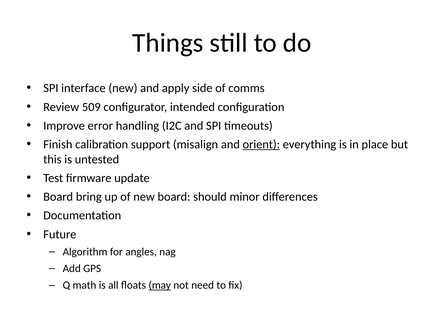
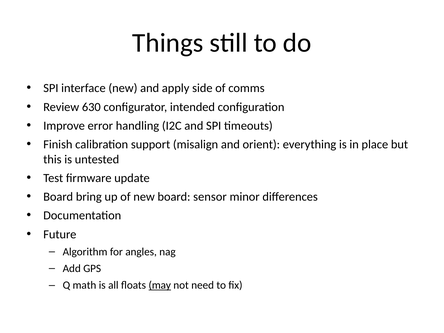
509: 509 -> 630 (91, 107)
orient underline: present -> none (261, 144)
should: should -> sensor (210, 197)
